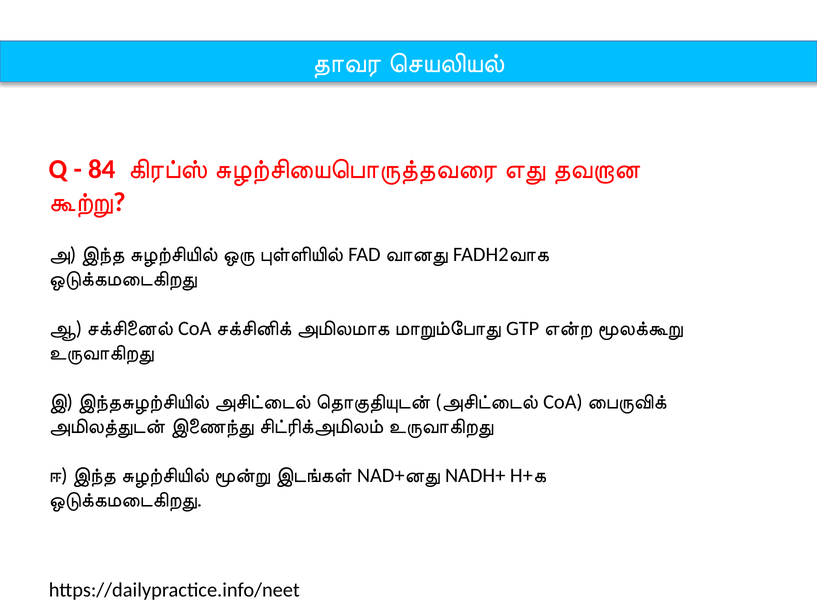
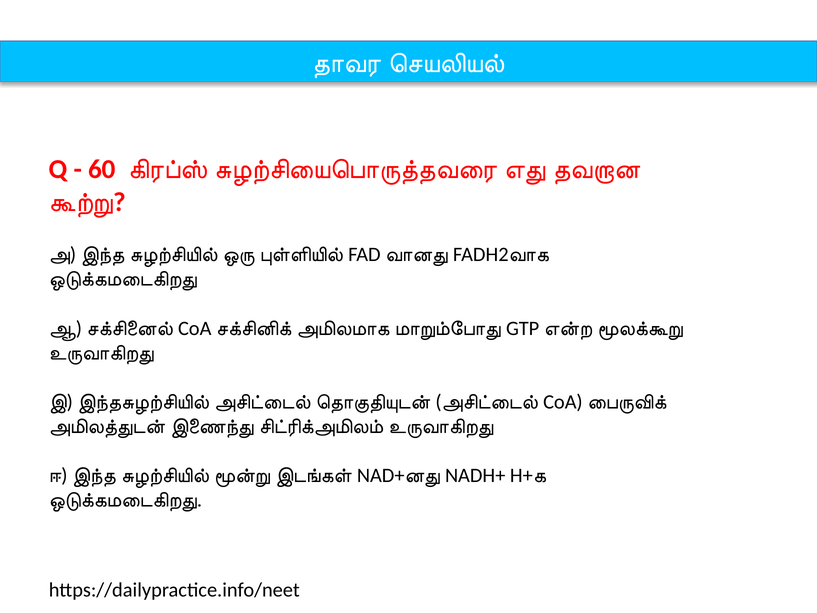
84: 84 -> 60 (102, 169)
